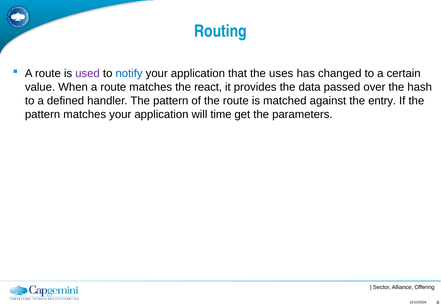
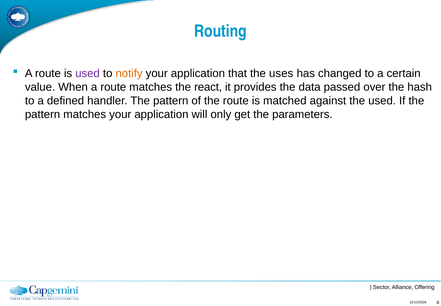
notify colour: blue -> orange (129, 73)
the entry: entry -> used (382, 100)
time: time -> only (221, 114)
